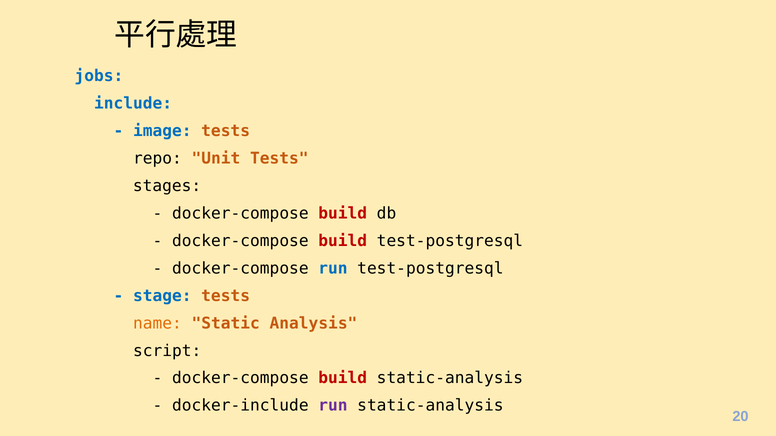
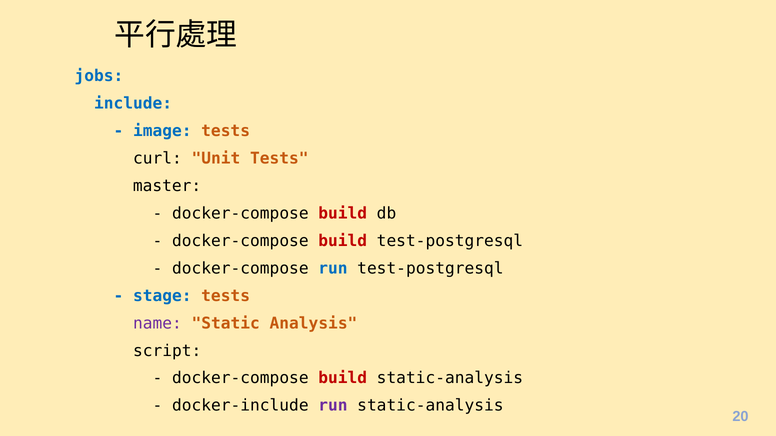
repo: repo -> curl (157, 159)
stages: stages -> master (167, 186)
name colour: orange -> purple (157, 324)
